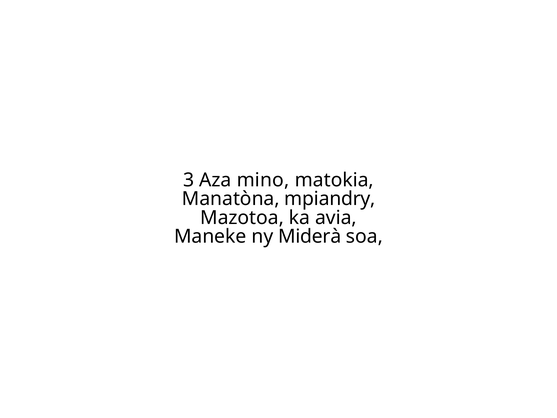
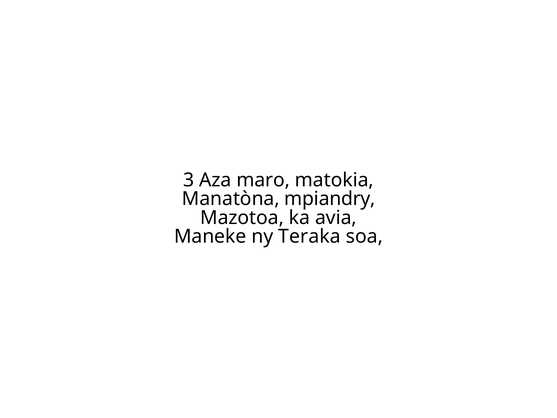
mino: mino -> maro (263, 180)
Miderà: Miderà -> Teraka (310, 236)
